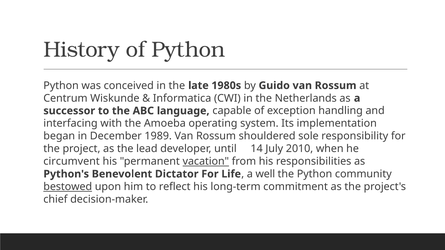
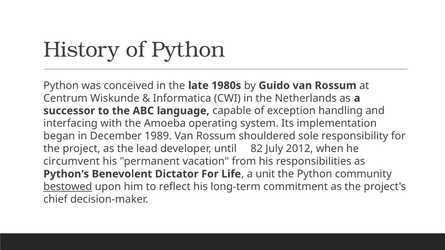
14: 14 -> 82 (257, 149)
2010: 2010 -> 2012 (300, 149)
vacation underline: present -> none (206, 162)
well: well -> unit (265, 174)
